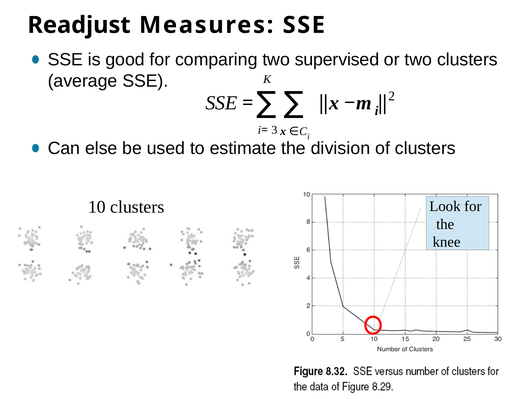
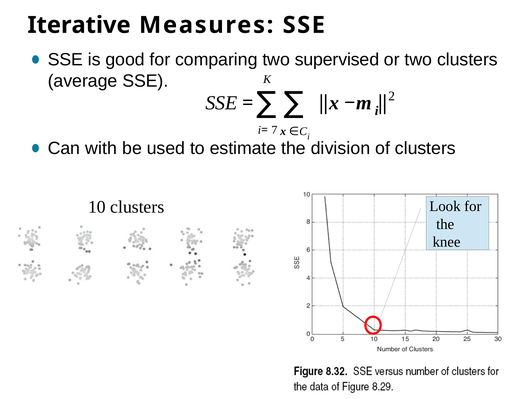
Readjust: Readjust -> Iterative (79, 25)
3: 3 -> 7 (274, 130)
else: else -> with (101, 148)
